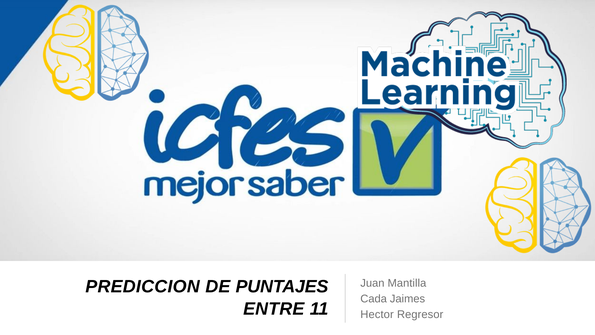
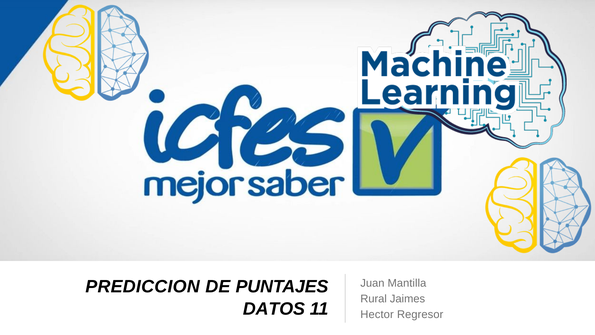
Cada: Cada -> Rural (374, 299)
ENTRE: ENTRE -> DATOS (274, 309)
